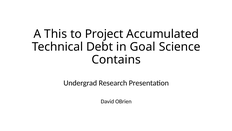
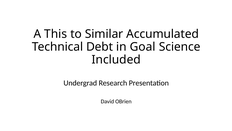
Project: Project -> Similar (104, 34)
Contains: Contains -> Included (116, 59)
